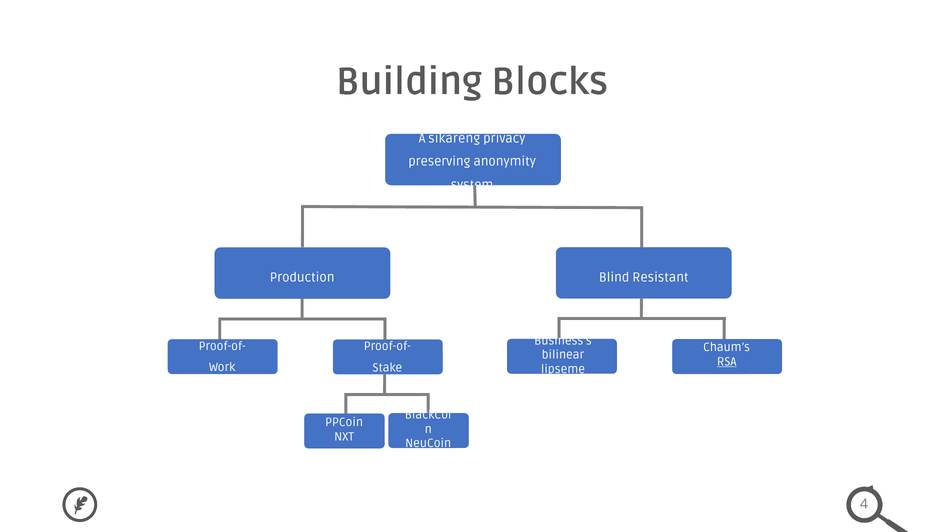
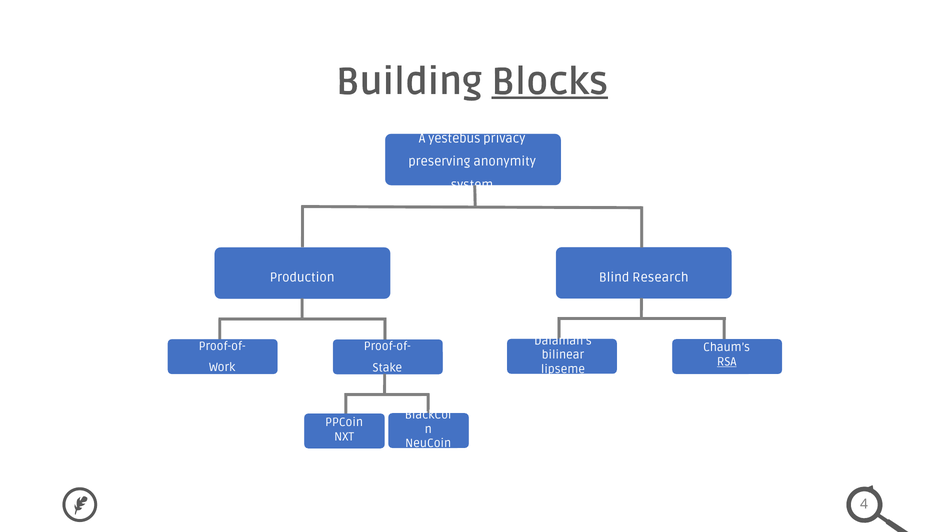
Blocks underline: none -> present (550, 82)
sikareng: sikareng -> yestebus (454, 139)
Resistant: Resistant -> Research (660, 277)
Business’s: Business’s -> Dalaman’s (563, 341)
